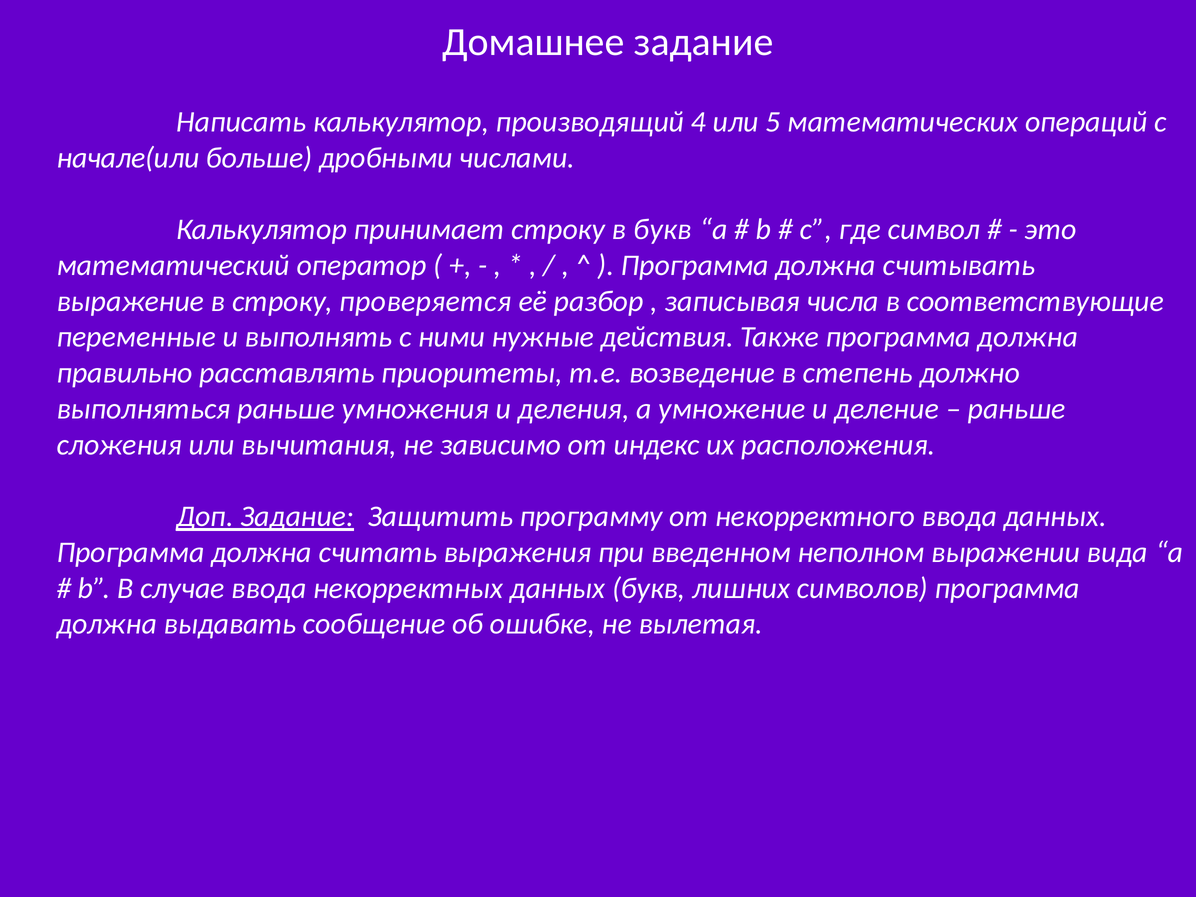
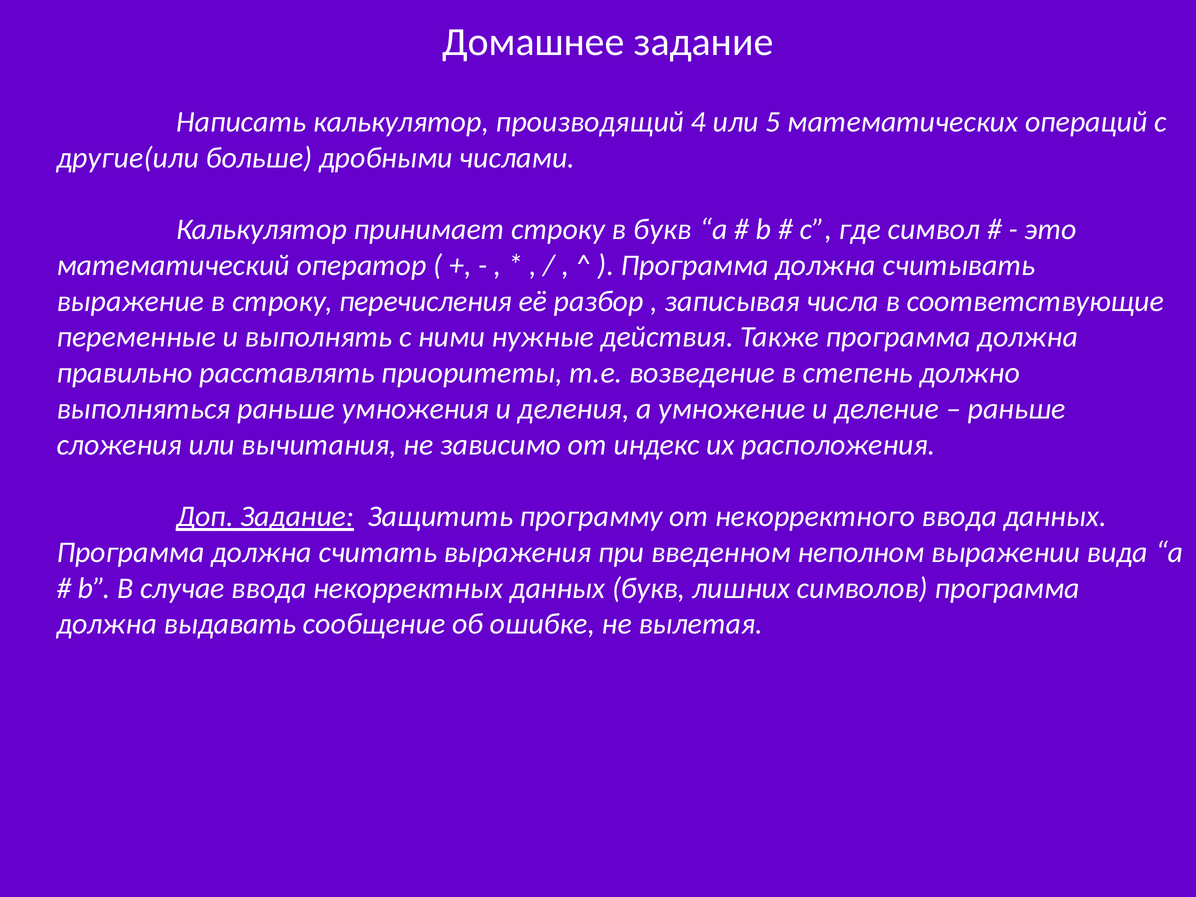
начале(или: начале(или -> другие(или (128, 158)
проверяется: проверяется -> перечисления (426, 301)
